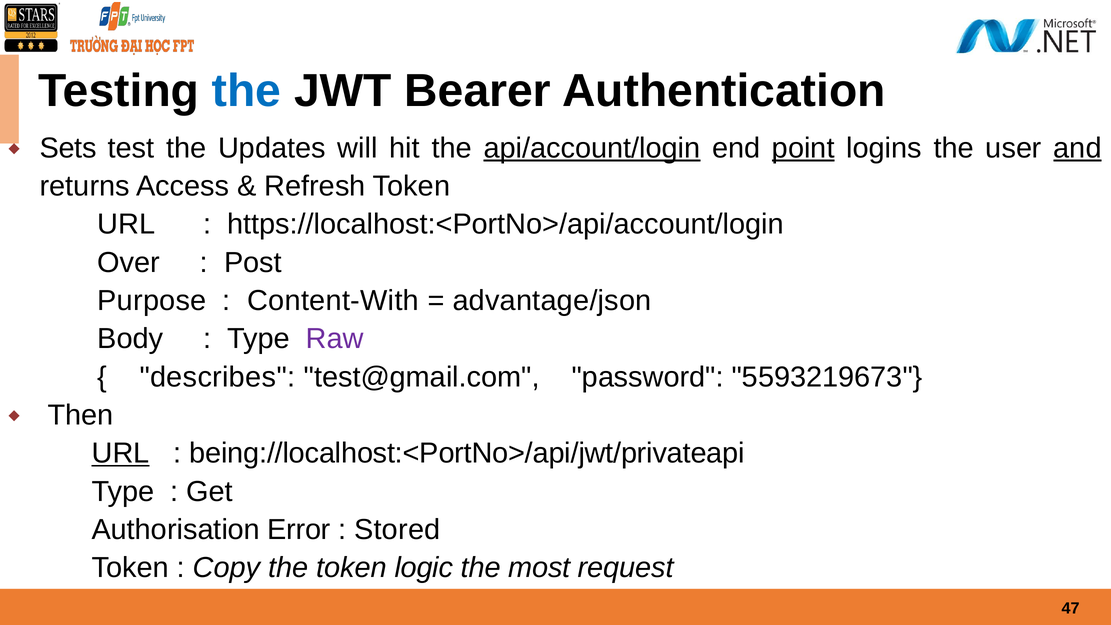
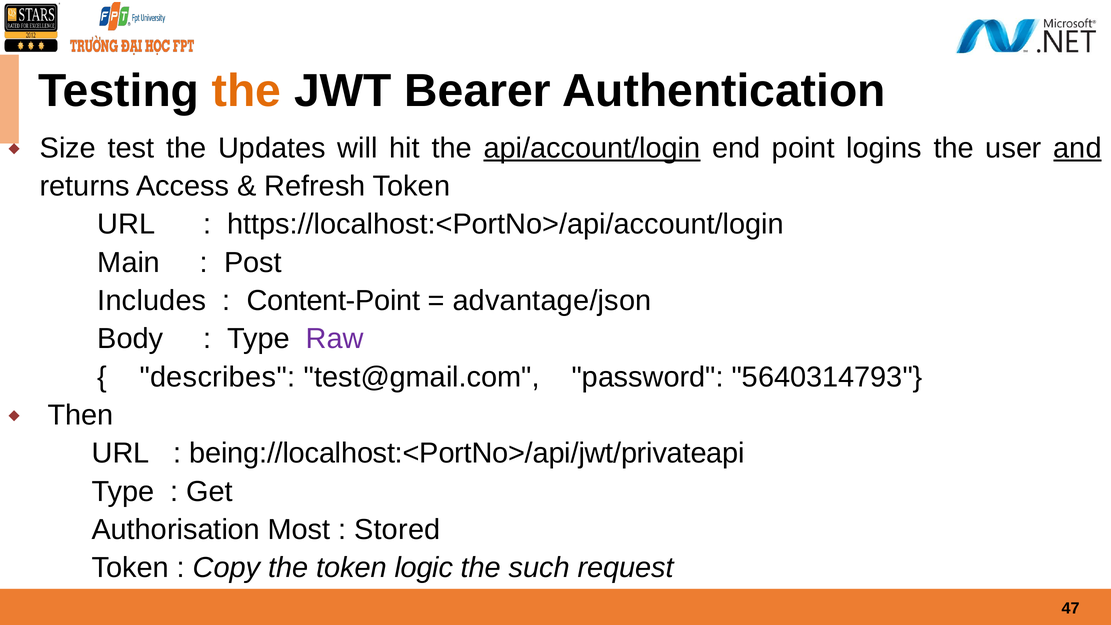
the colour: blue -> orange (247, 91)
Sets: Sets -> Size (68, 148)
point underline: present -> none (803, 148)
Over: Over -> Main (129, 263)
Purpose: Purpose -> Includes (152, 301)
Content-With: Content-With -> Content-Point (333, 301)
5593219673: 5593219673 -> 5640314793 (827, 377)
URL underline: present -> none (121, 453)
Error: Error -> Most (299, 530)
most: most -> such (539, 568)
